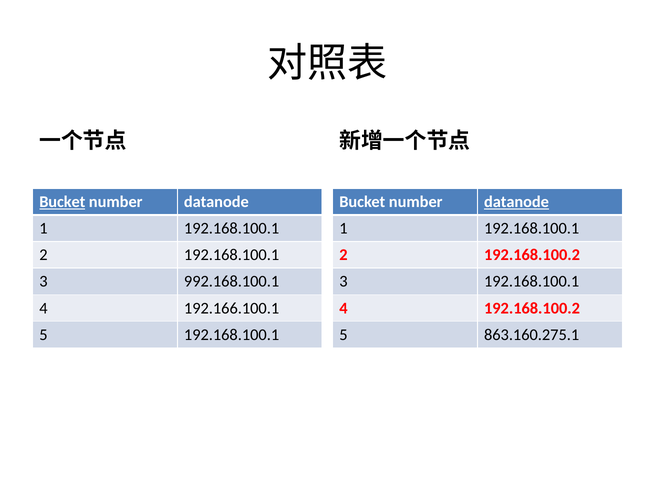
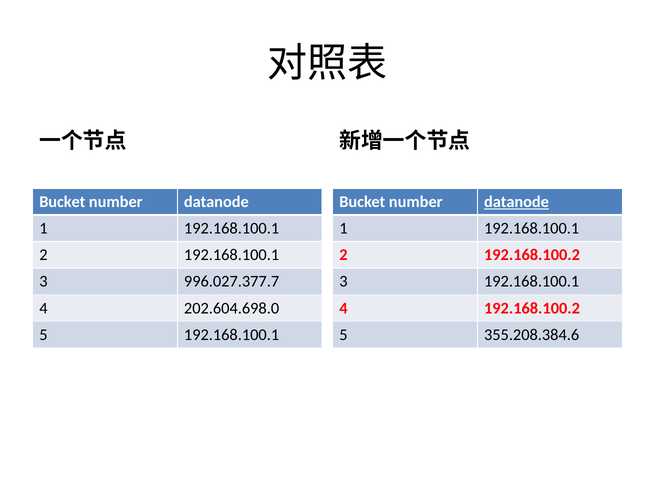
Bucket underline: present -> none (62, 202)
992.168.100.1: 992.168.100.1 -> 996.027.377.7 (232, 282)
192.166.100.1: 192.166.100.1 -> 202.604.698.0 (232, 308)
863.160.275.1: 863.160.275.1 -> 355.208.384.6 (532, 335)
